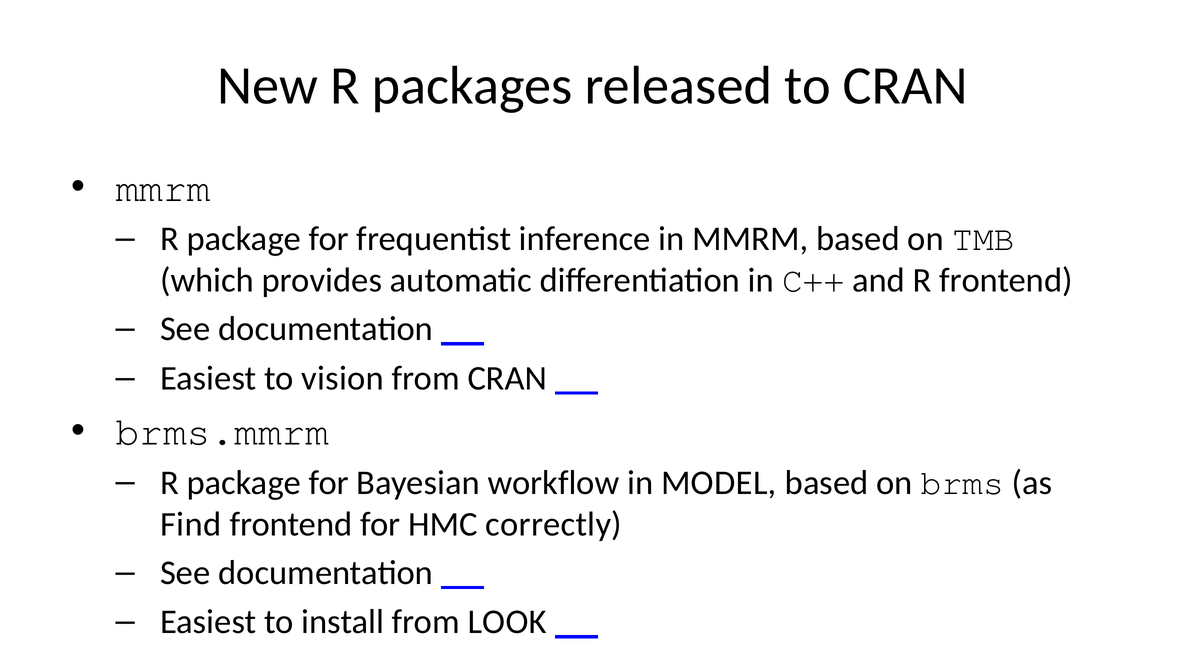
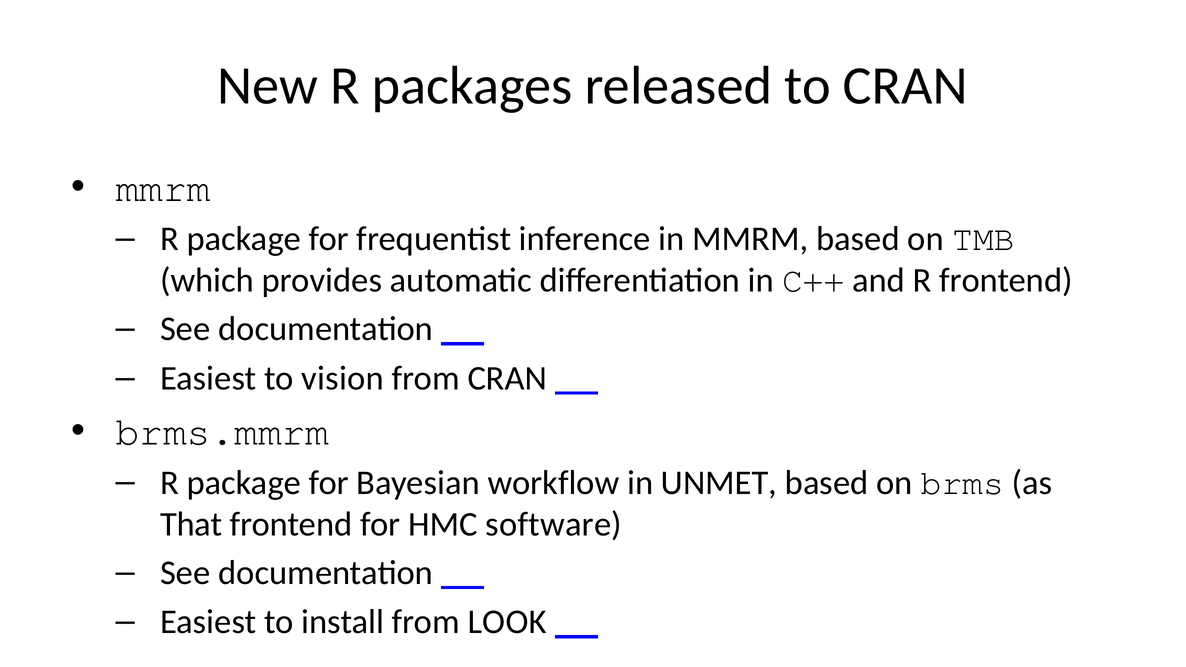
MODEL: MODEL -> UNMET (719, 483)
Find: Find -> That (191, 524)
correctly: correctly -> software (554, 524)
